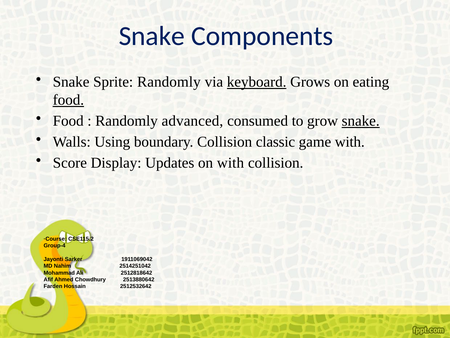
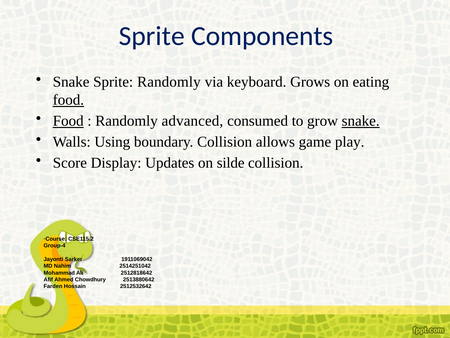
Snake: Snake -> Sprite (152, 36)
keyboard underline: present -> none (257, 82)
Food underline: none -> present (68, 121)
classic: classic -> allows (275, 142)
game with: with -> play (350, 142)
on with: with -> silde (231, 163)
